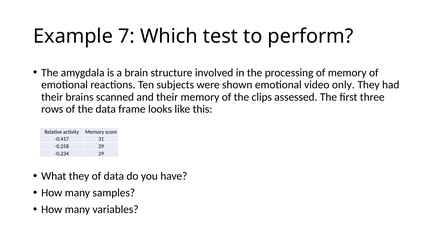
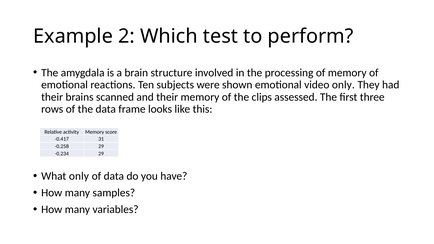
7: 7 -> 2 (127, 36)
What they: they -> only (79, 176)
